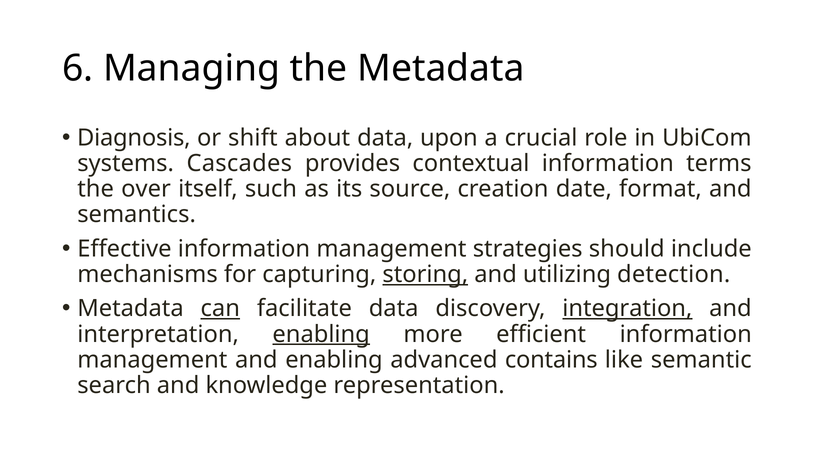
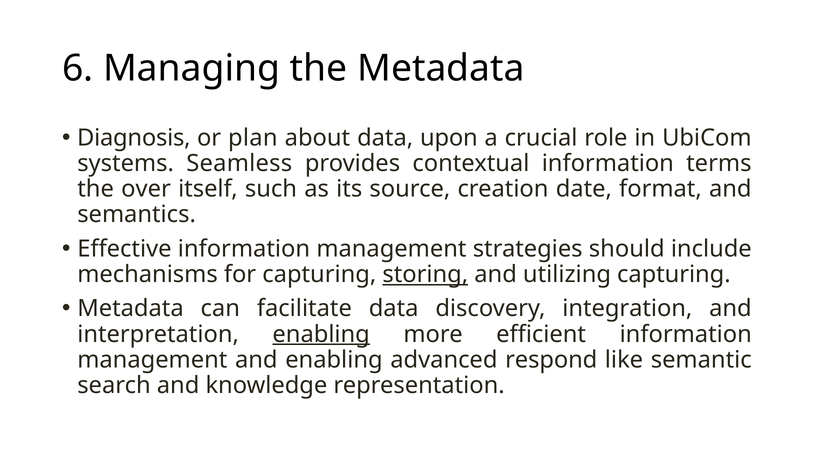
shift: shift -> plan (253, 138)
Cascades: Cascades -> Seamless (239, 163)
utilizing detection: detection -> capturing (674, 274)
can underline: present -> none (220, 308)
integration underline: present -> none (627, 308)
contains: contains -> respond (551, 360)
